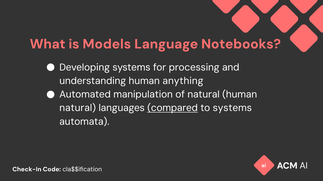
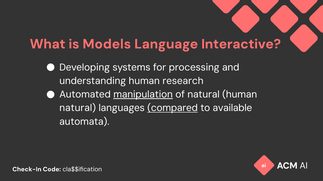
Notebooks: Notebooks -> Interactive (241, 44)
anything: anything -> research (183, 81)
manipulation underline: none -> present (143, 95)
to systems: systems -> available (232, 108)
